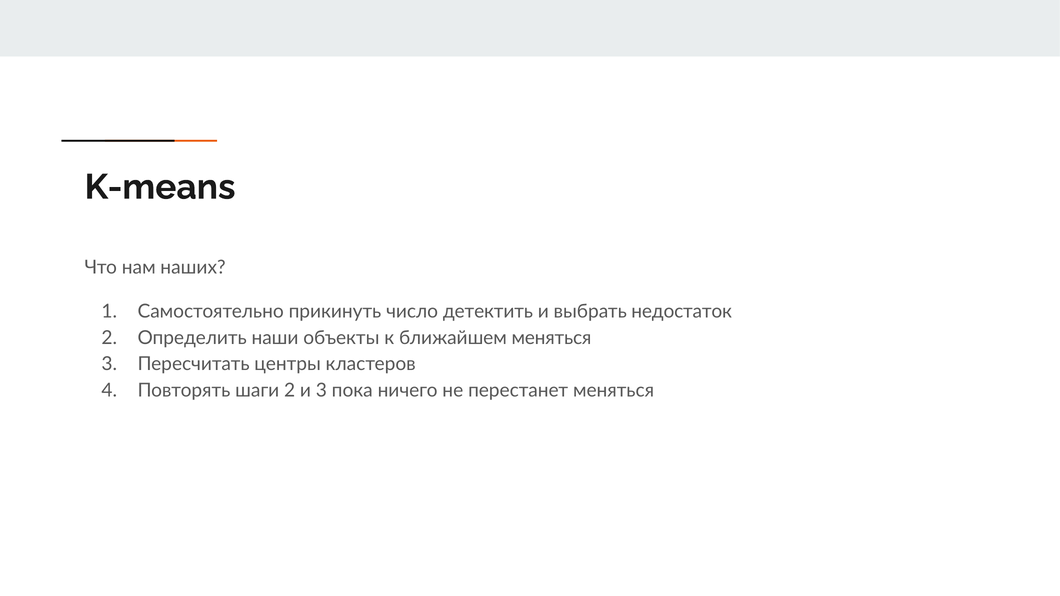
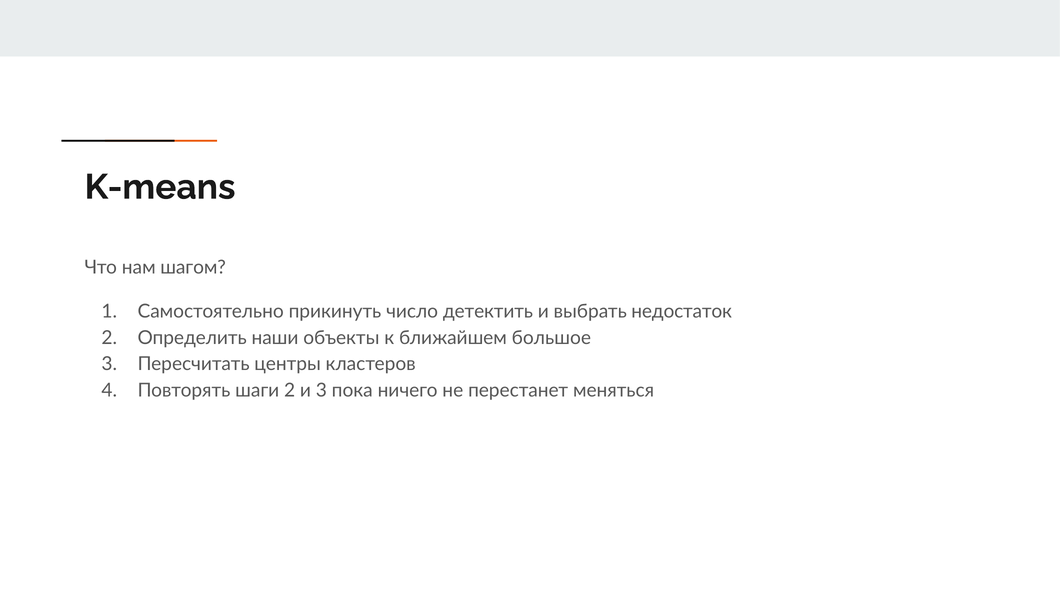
наших: наших -> шагом (193, 268)
ближайшем меняться: меняться -> большое (551, 338)
